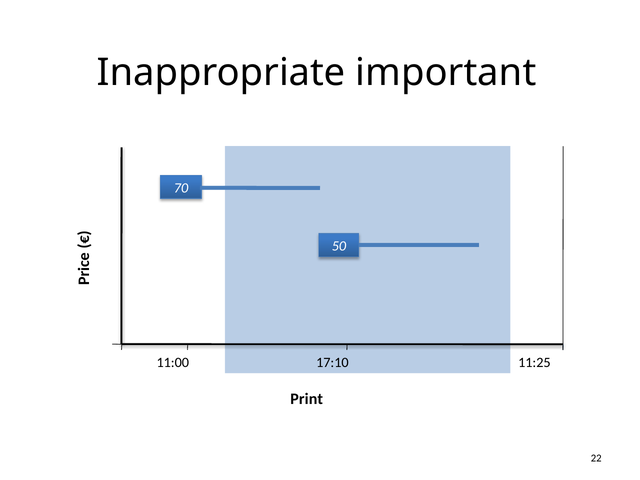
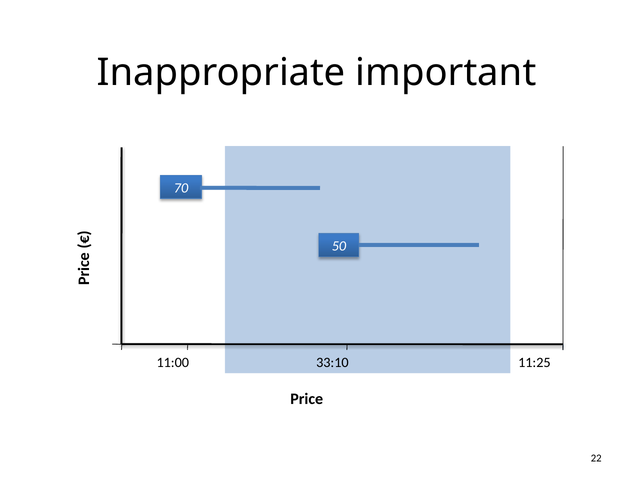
17:10: 17:10 -> 33:10 (332, 363)
Print: Print -> Price (307, 399)
